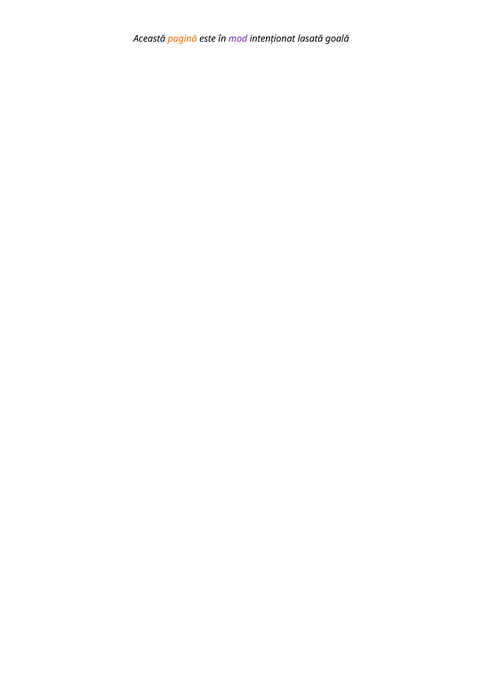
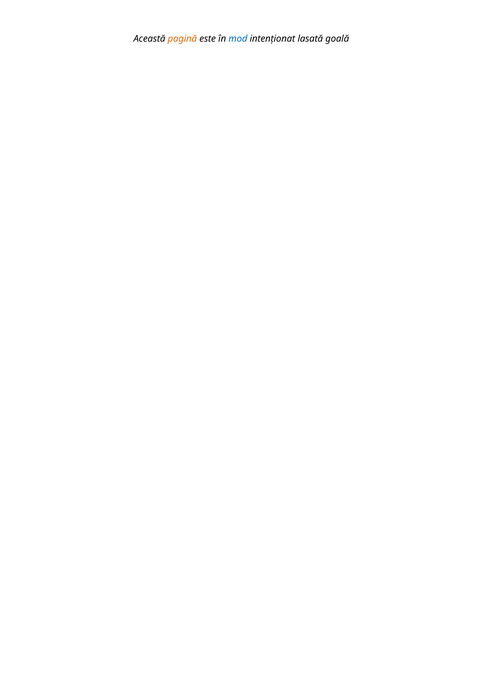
mod colour: purple -> blue (238, 39)
